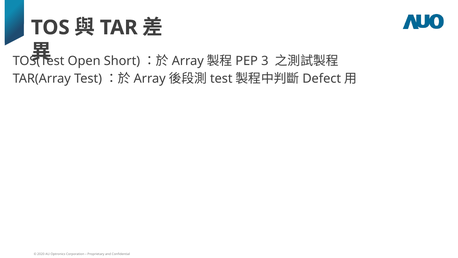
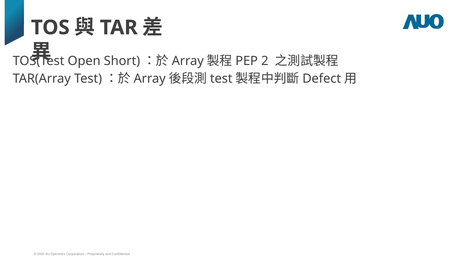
3: 3 -> 2 (265, 61)
